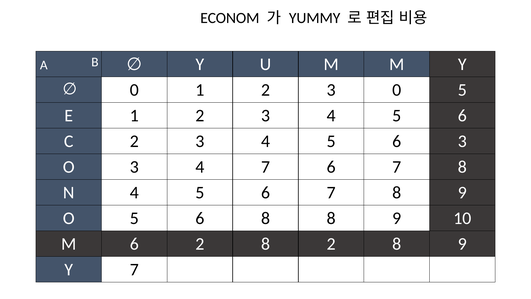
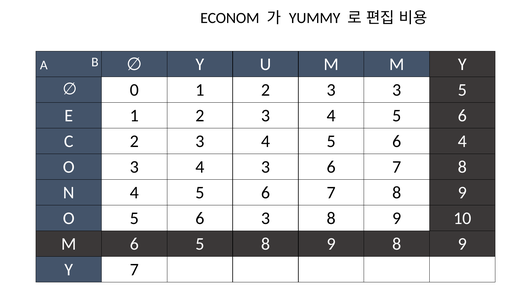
3 0: 0 -> 3 (397, 90)
6 3: 3 -> 4 (462, 141)
4 7: 7 -> 3 (265, 167)
6 8: 8 -> 3 (265, 218)
6 2: 2 -> 5 (200, 244)
2: 2 -> 9 (331, 244)
